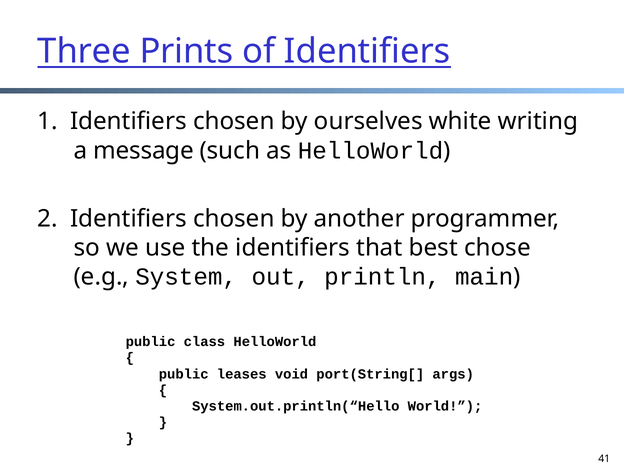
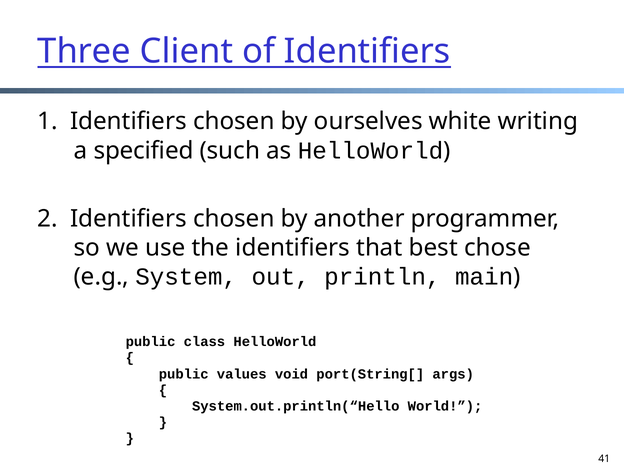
Prints: Prints -> Client (186, 51)
message: message -> specified (144, 150)
leases: leases -> values (242, 374)
